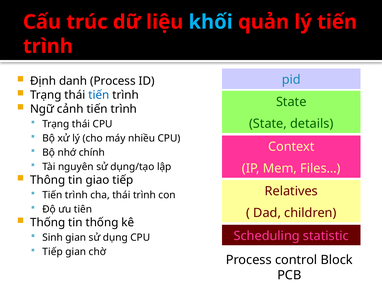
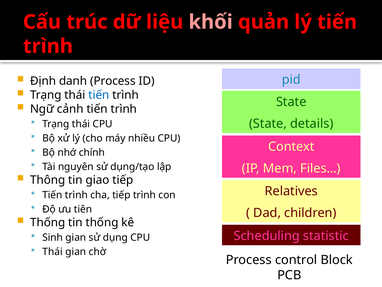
khối colour: light blue -> pink (211, 22)
cha thái: thái -> tiếp (121, 195)
Tiếp: Tiếp -> Thái (53, 251)
